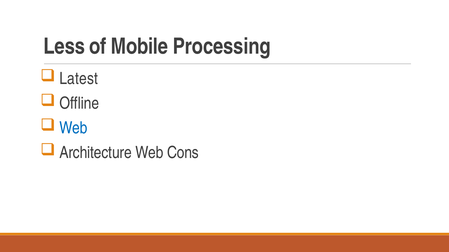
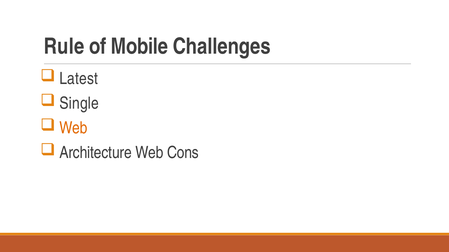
Less: Less -> Rule (64, 47)
Processing: Processing -> Challenges (222, 47)
Offline: Offline -> Single (79, 103)
Web colour: blue -> orange (73, 128)
